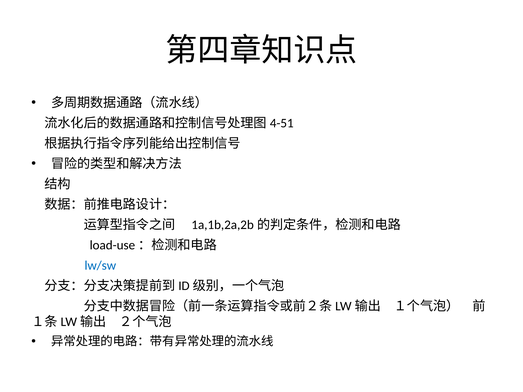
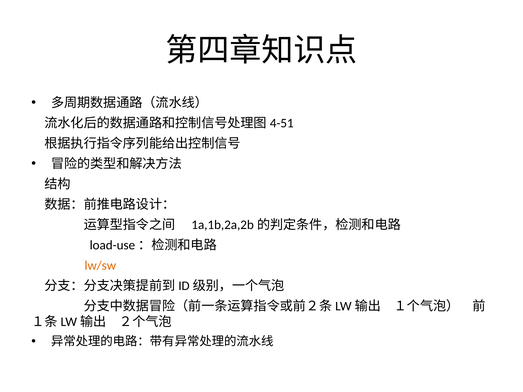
lw/sw colour: blue -> orange (100, 266)
